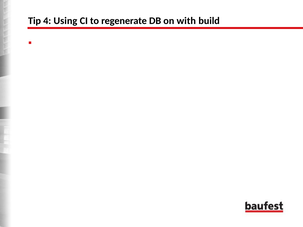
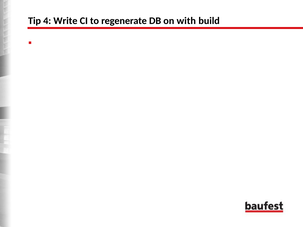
Using: Using -> Write (65, 21)
